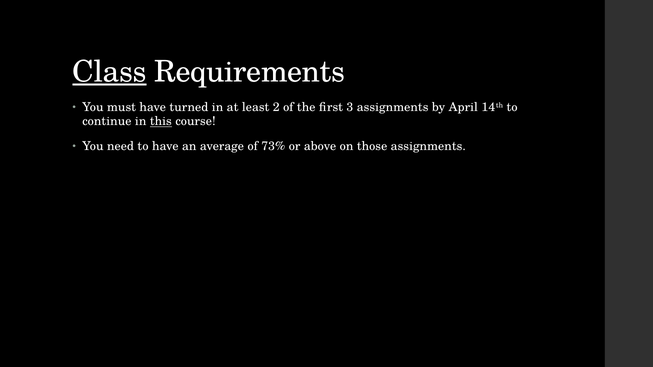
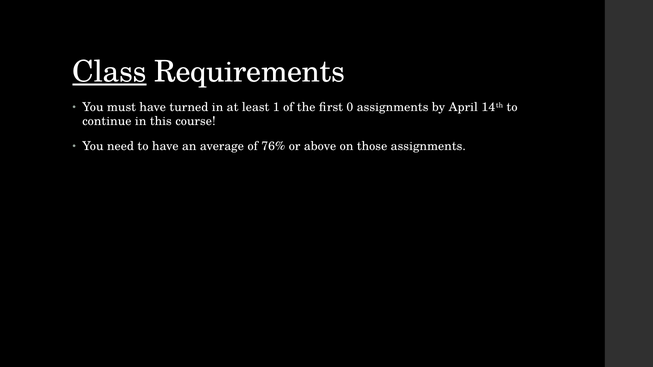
2: 2 -> 1 (276, 108)
3: 3 -> 0 (350, 108)
this underline: present -> none (161, 121)
73%: 73% -> 76% (273, 146)
